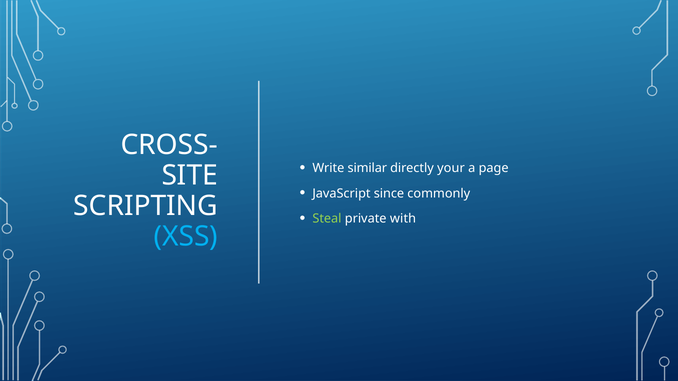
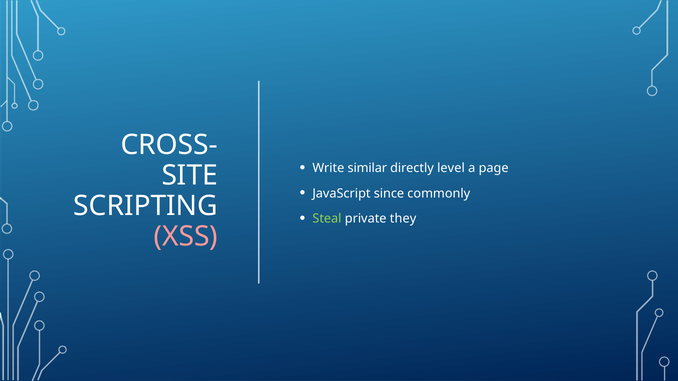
your: your -> level (451, 168)
with: with -> they (403, 219)
XSS colour: light blue -> pink (186, 237)
